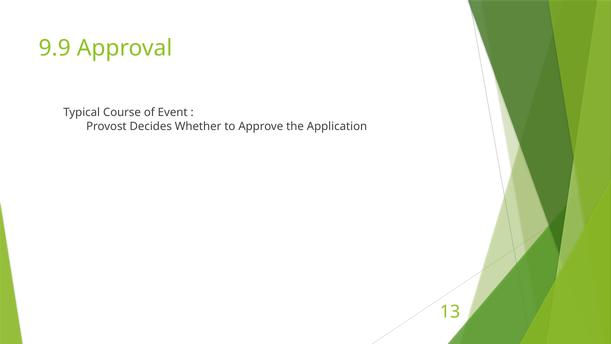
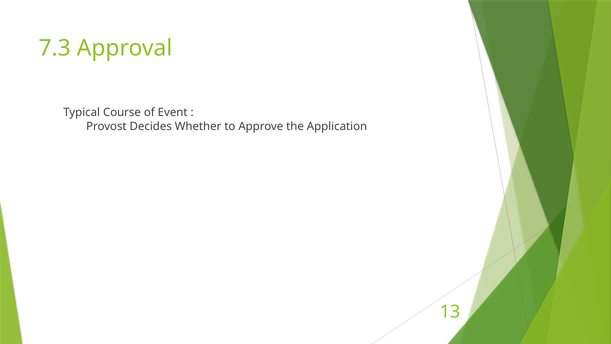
9.9: 9.9 -> 7.3 (55, 48)
